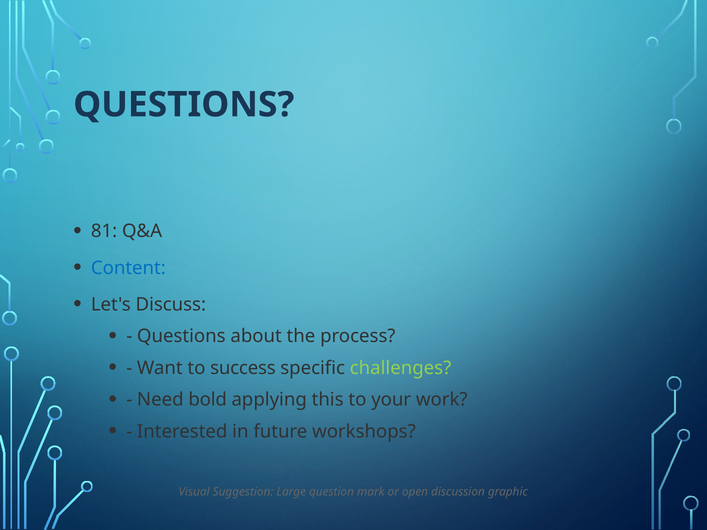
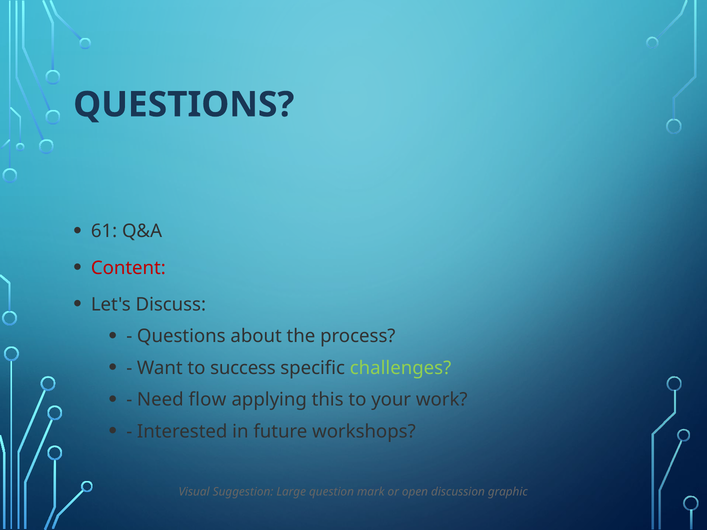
81: 81 -> 61 (104, 231)
Content colour: blue -> red (128, 268)
bold: bold -> flow (207, 400)
